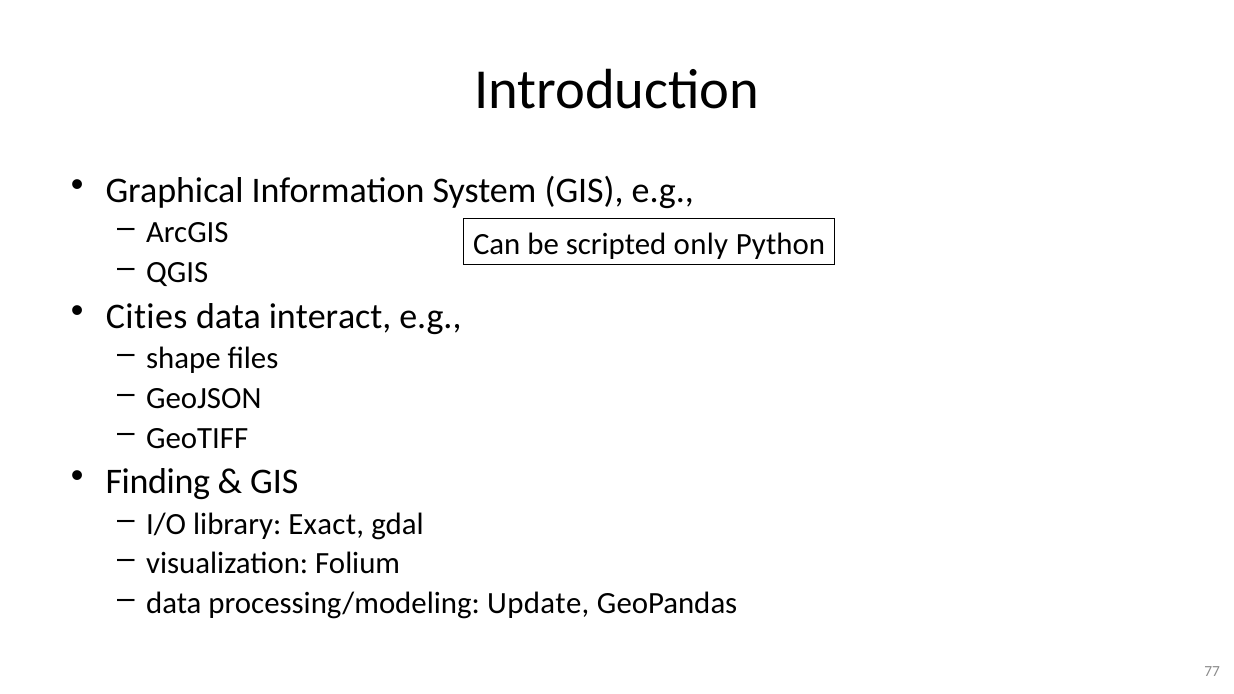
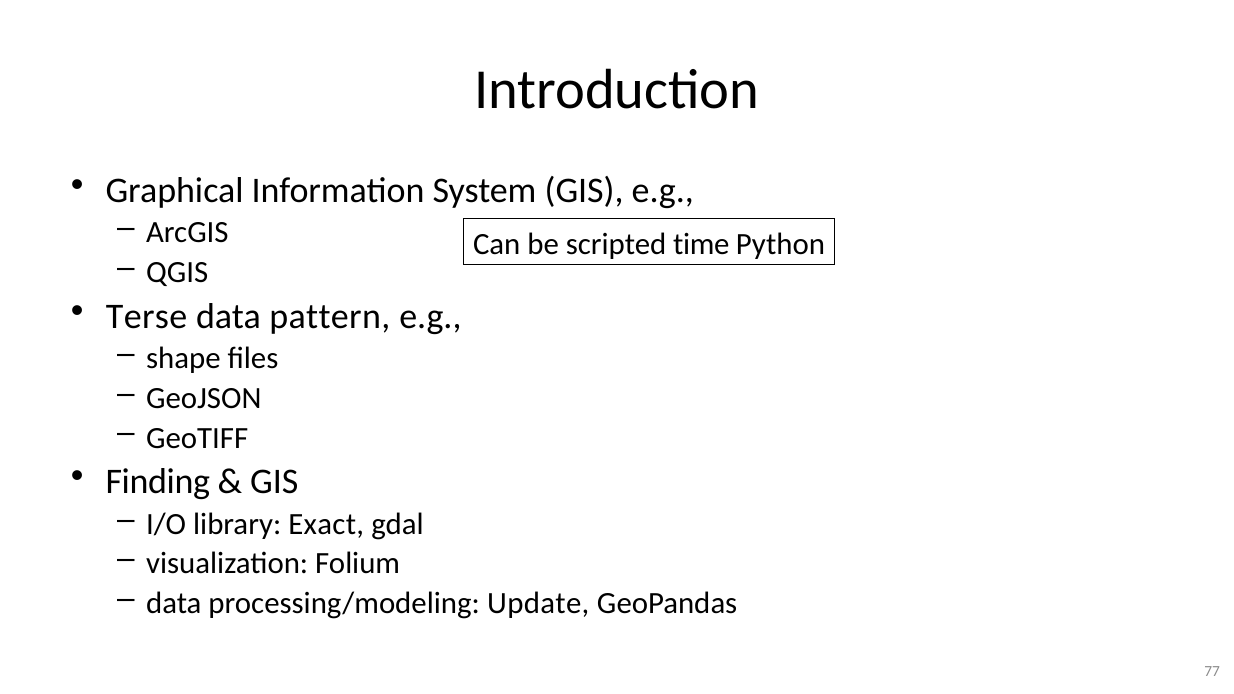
only: only -> time (701, 244)
Cities: Cities -> Terse (147, 317)
interact: interact -> pattern (330, 317)
